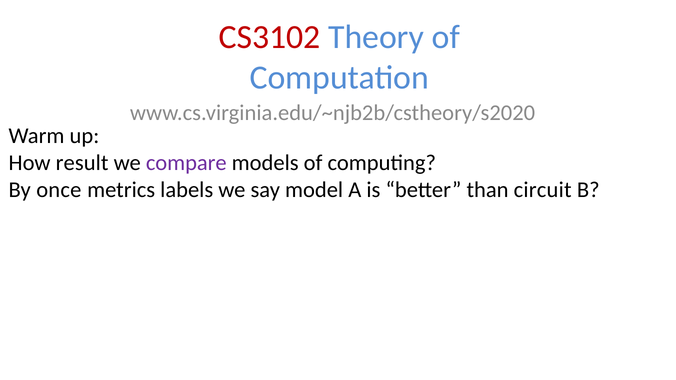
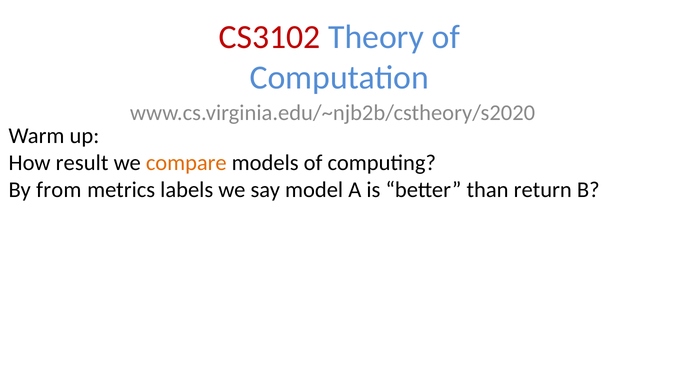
compare colour: purple -> orange (186, 163)
once: once -> from (59, 190)
circuit: circuit -> return (543, 190)
